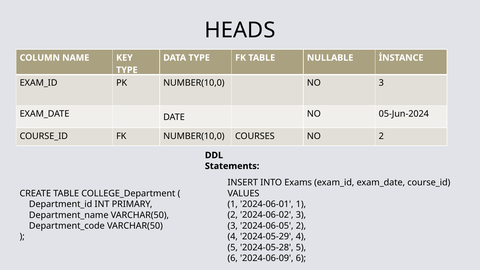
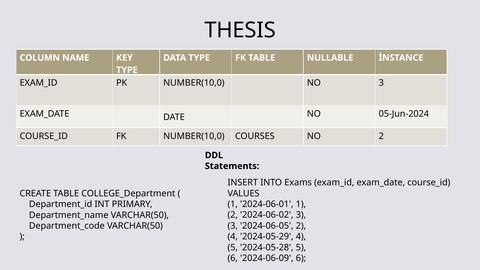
HEADS: HEADS -> THESIS (240, 30)
